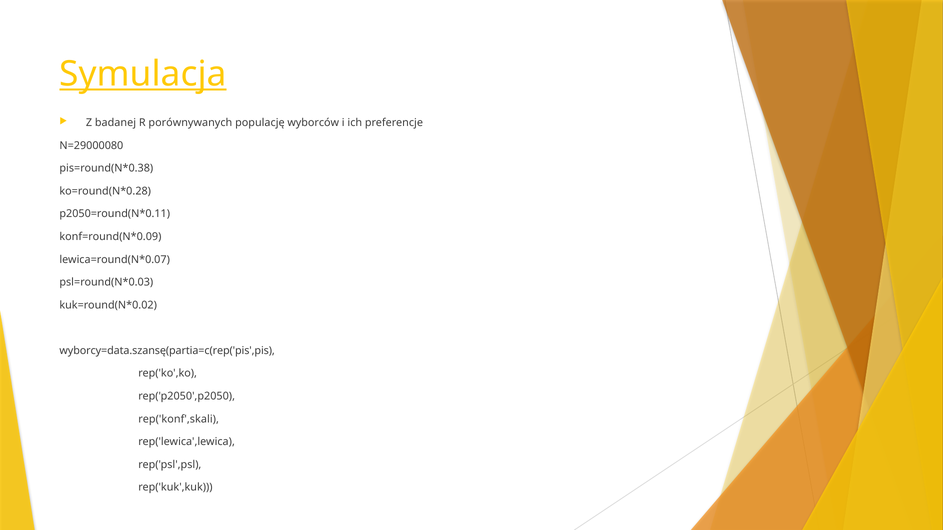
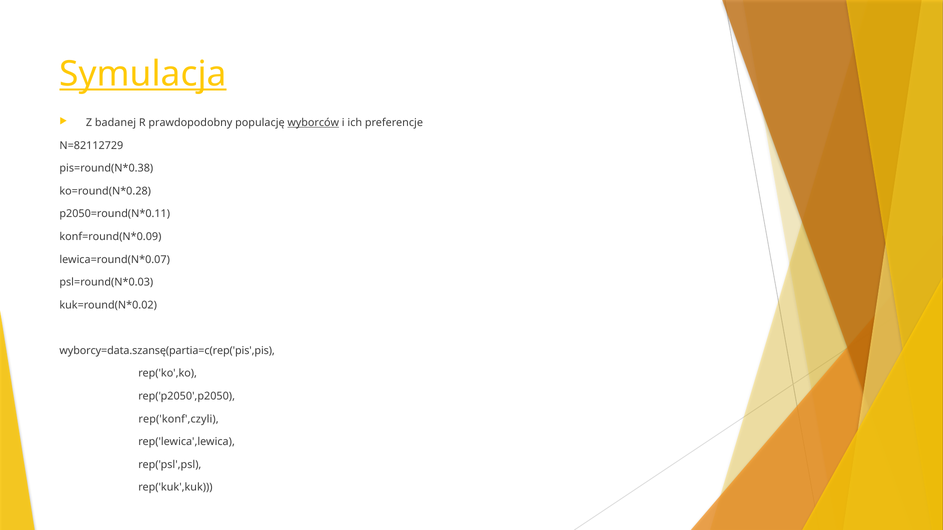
porównywanych: porównywanych -> prawdopodobny (190, 123)
wyborców underline: none -> present (313, 123)
N=29000080: N=29000080 -> N=82112729 (91, 146)
rep('konf',skali: rep('konf',skali -> rep('konf',czyli (179, 419)
